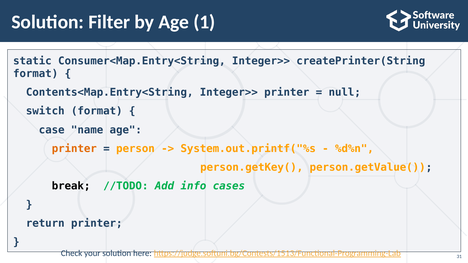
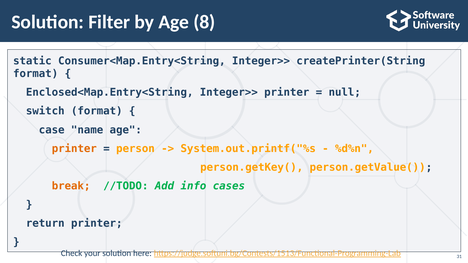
1: 1 -> 8 (204, 22)
Contents<Map.Entry<String: Contents<Map.Entry<String -> Enclosed<Map.Entry<String (110, 93)
break colour: black -> orange (71, 186)
